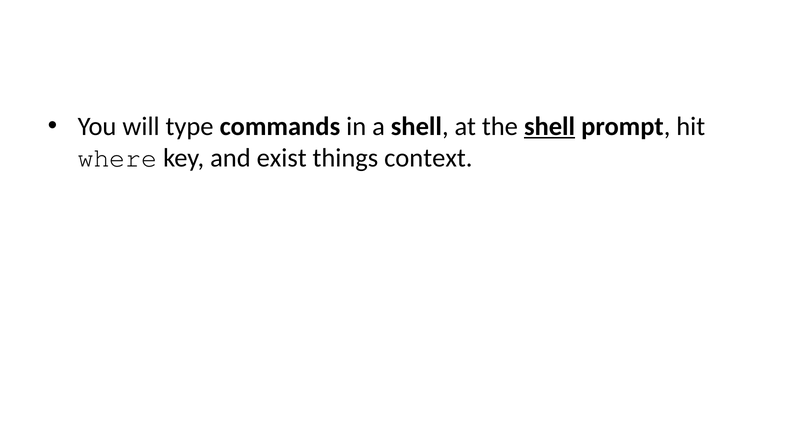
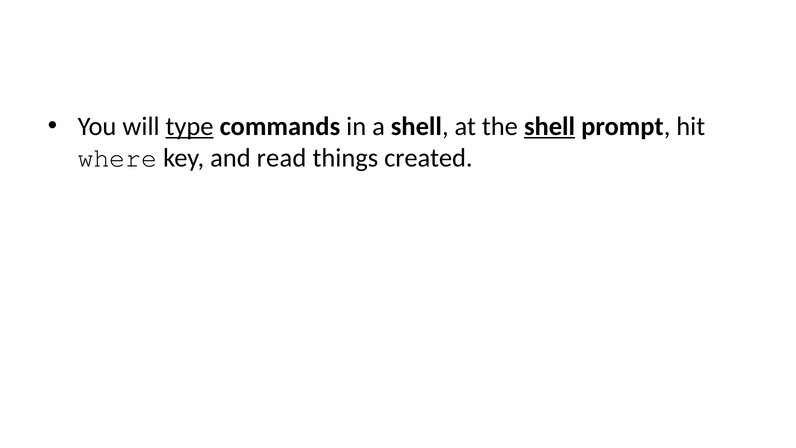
type underline: none -> present (190, 126)
exist: exist -> read (282, 158)
context: context -> created (428, 158)
